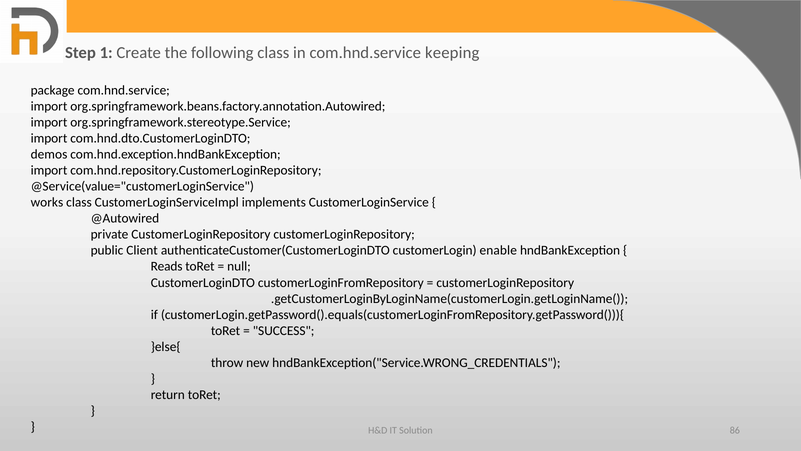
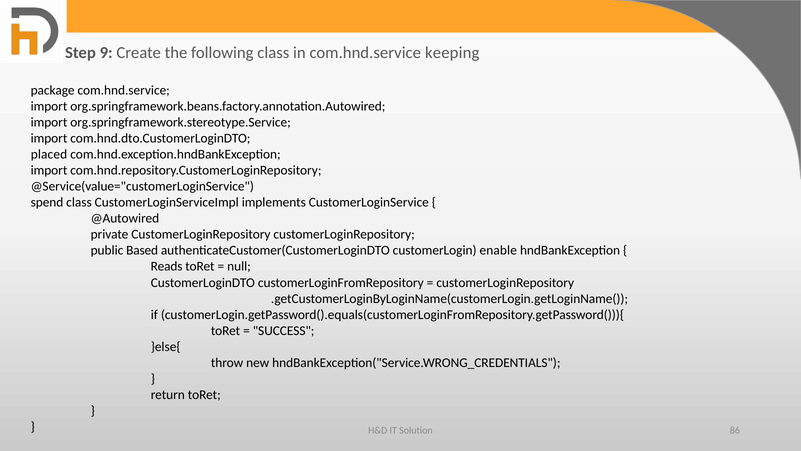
1: 1 -> 9 (106, 53)
demos: demos -> placed (49, 154)
works: works -> spend (47, 202)
Client: Client -> Based (142, 250)
